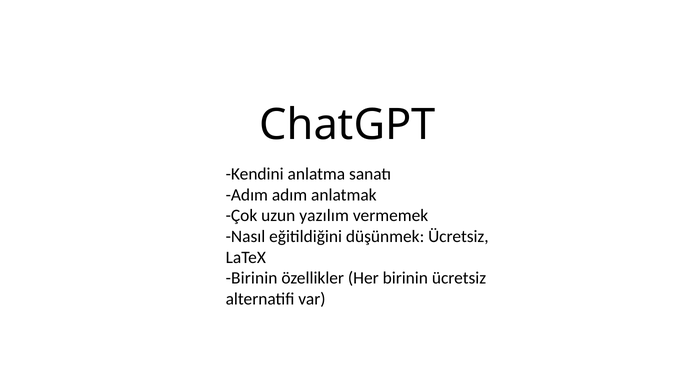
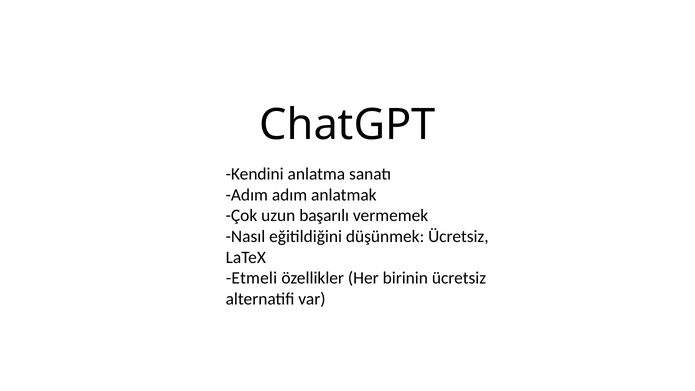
yazılım: yazılım -> başarılı (324, 216)
Birinin: Birinin -> Etmeli (252, 278)
